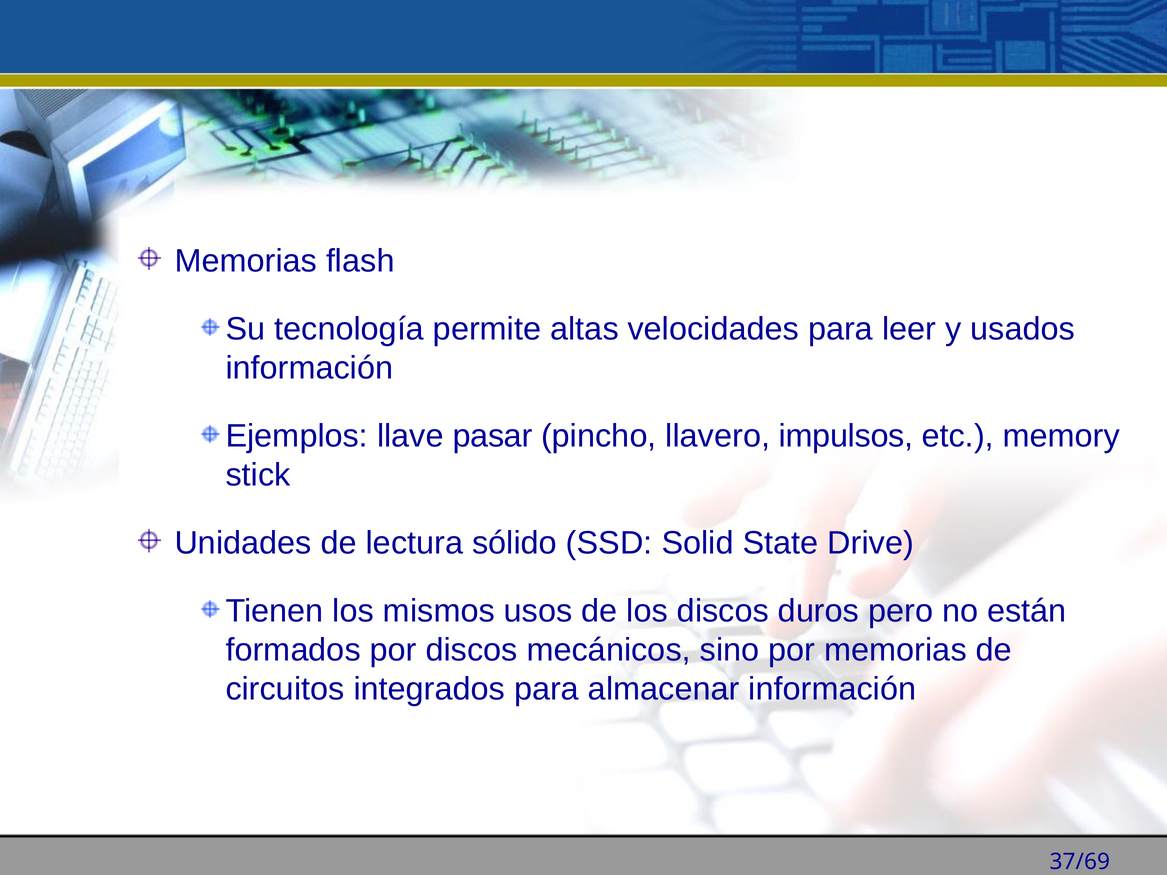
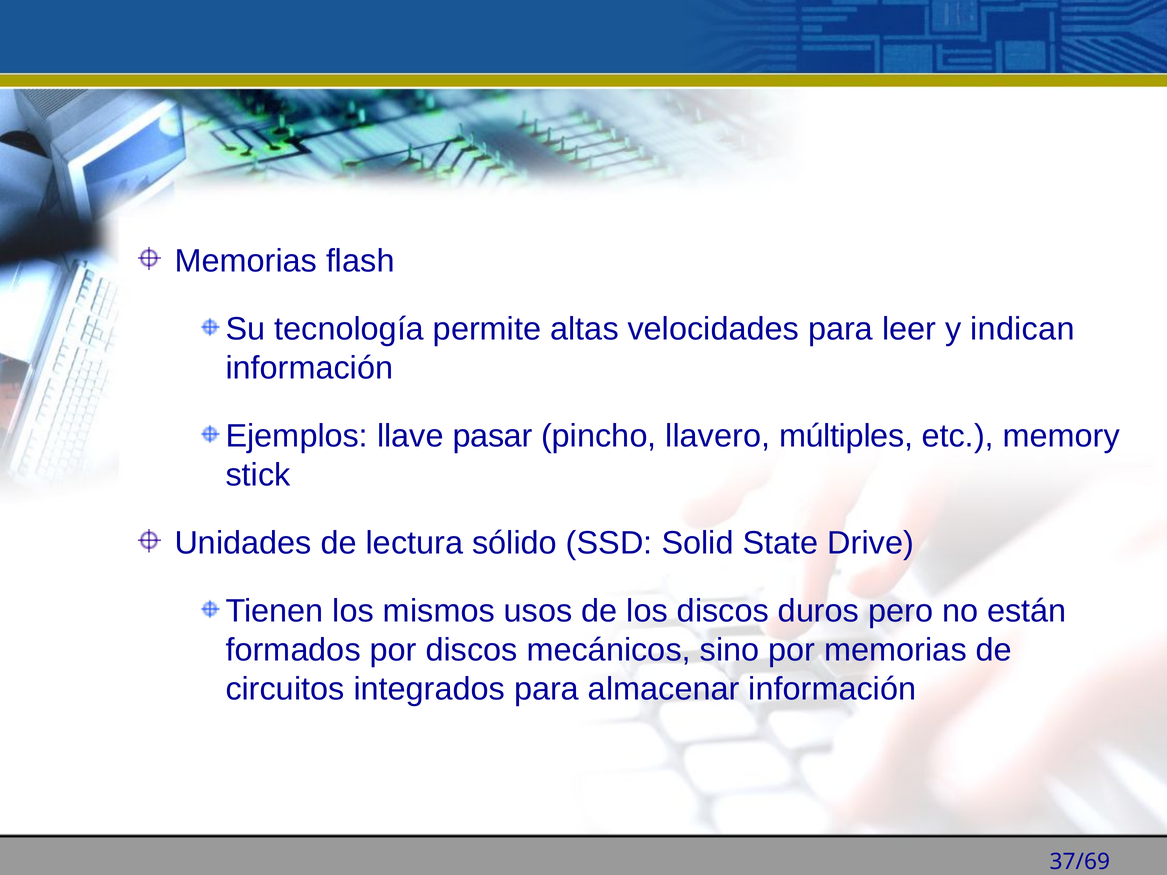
usados: usados -> indican (1022, 329)
impulsos: impulsos -> múltiples (846, 436)
